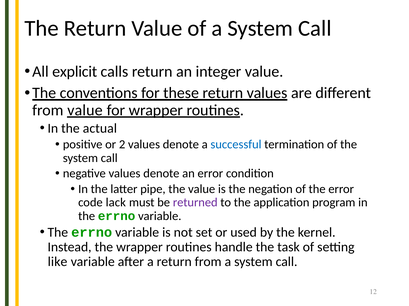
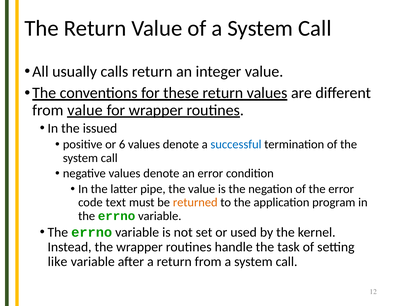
explicit: explicit -> usually (75, 72)
actual: actual -> issued (100, 129)
2: 2 -> 6 (122, 145)
lack: lack -> text (116, 203)
returned colour: purple -> orange (195, 203)
